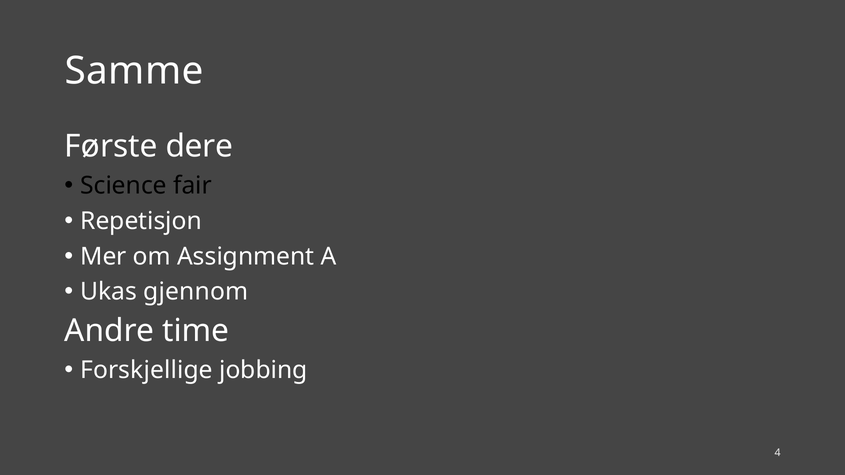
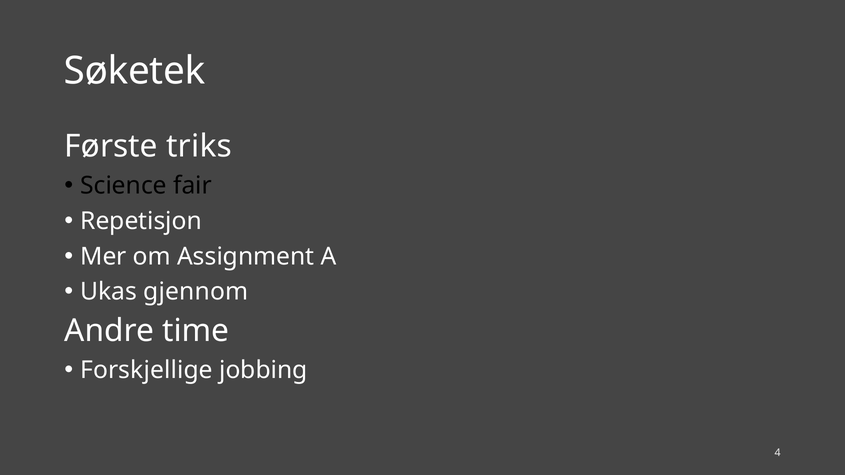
Samme: Samme -> Søketek (134, 71)
dere: dere -> triks (199, 147)
